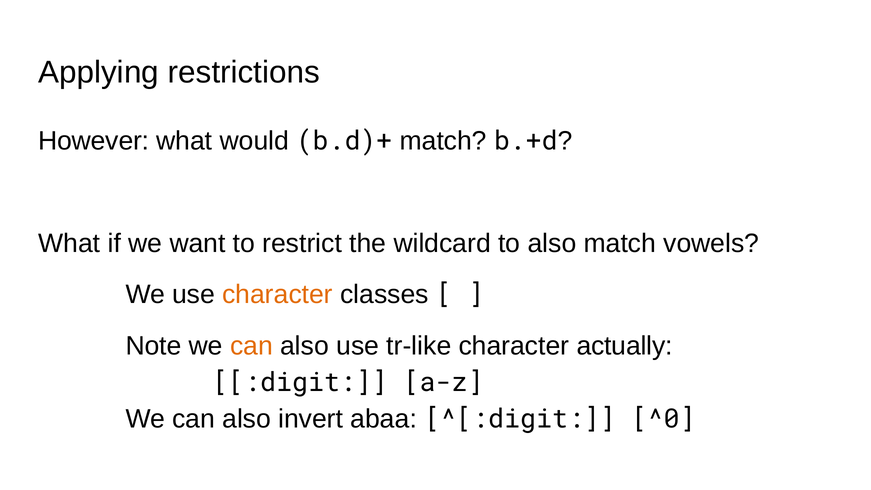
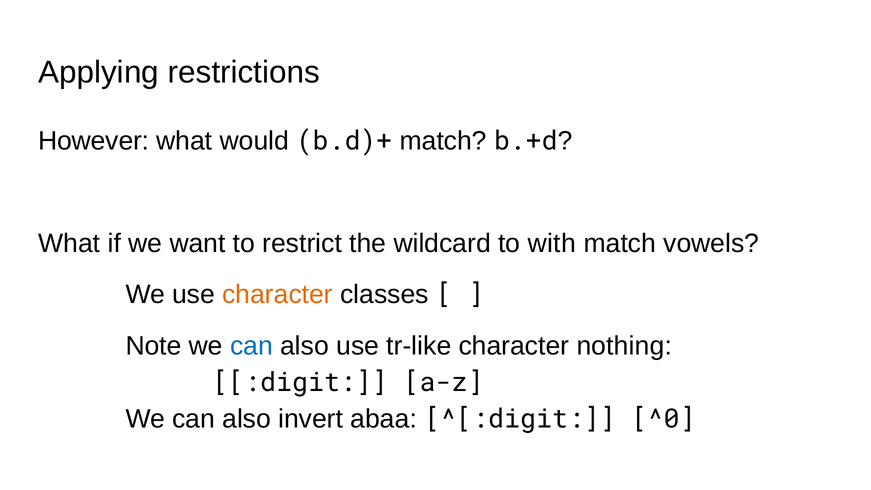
to also: also -> with (552, 243)
can colour: orange -> blue (252, 346)
actually: actually -> nothing (624, 346)
